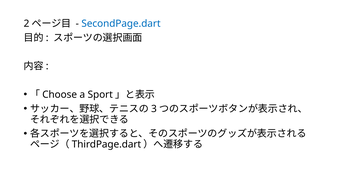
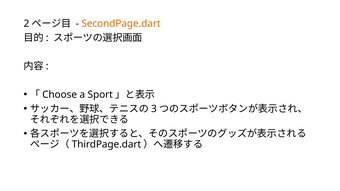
SecondPage.dart colour: blue -> orange (121, 24)
